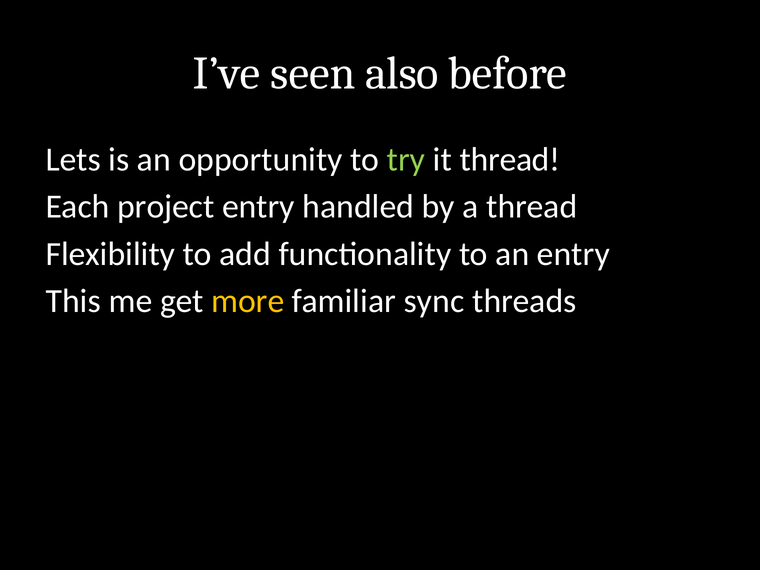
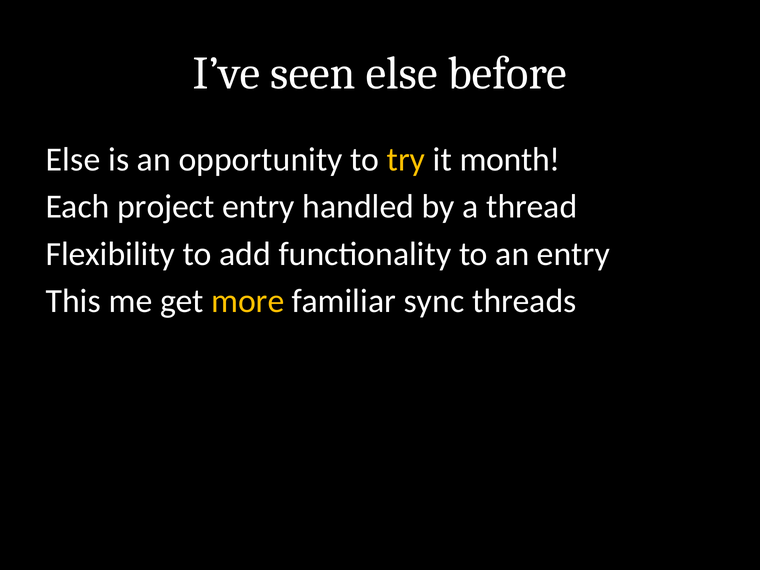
seen also: also -> else (402, 74)
Lets: Lets -> Else (73, 159)
try colour: light green -> yellow (406, 159)
it thread: thread -> month (510, 159)
